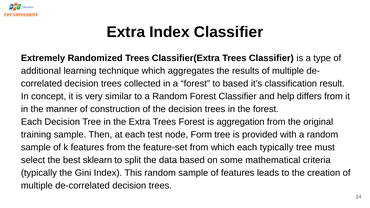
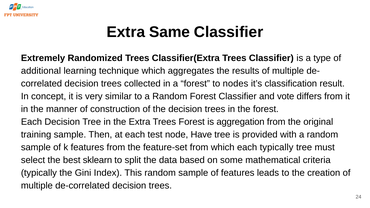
Extra Index: Index -> Same (170, 32)
to based: based -> nodes (236, 84)
help: help -> vote (286, 96)
Form: Form -> Have (201, 135)
